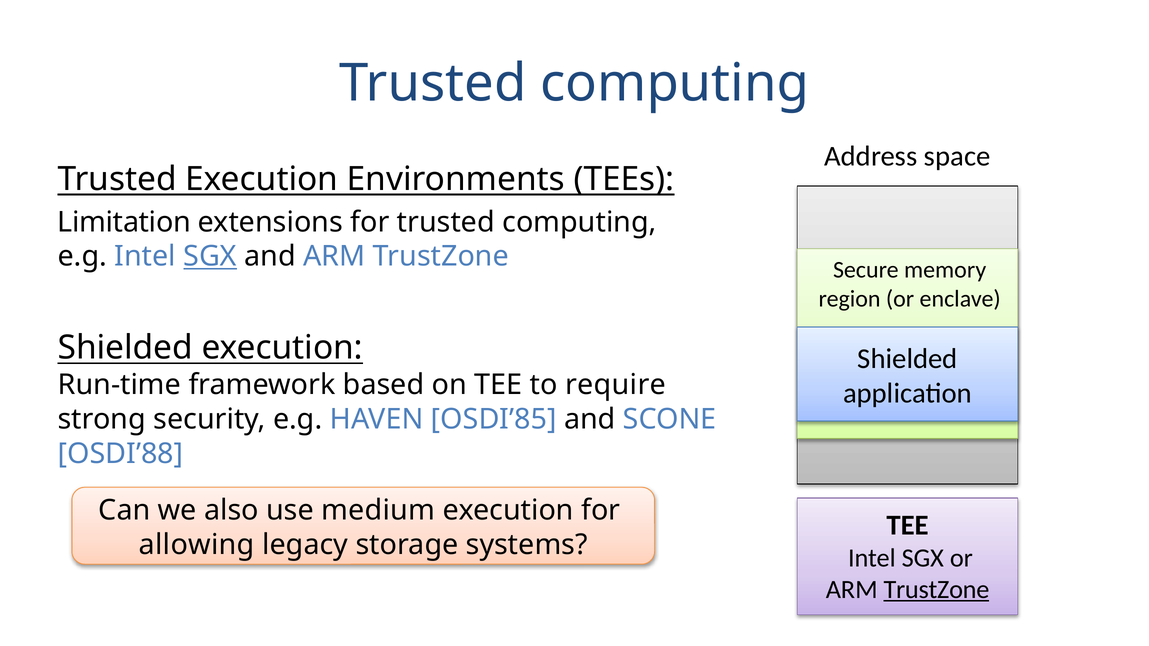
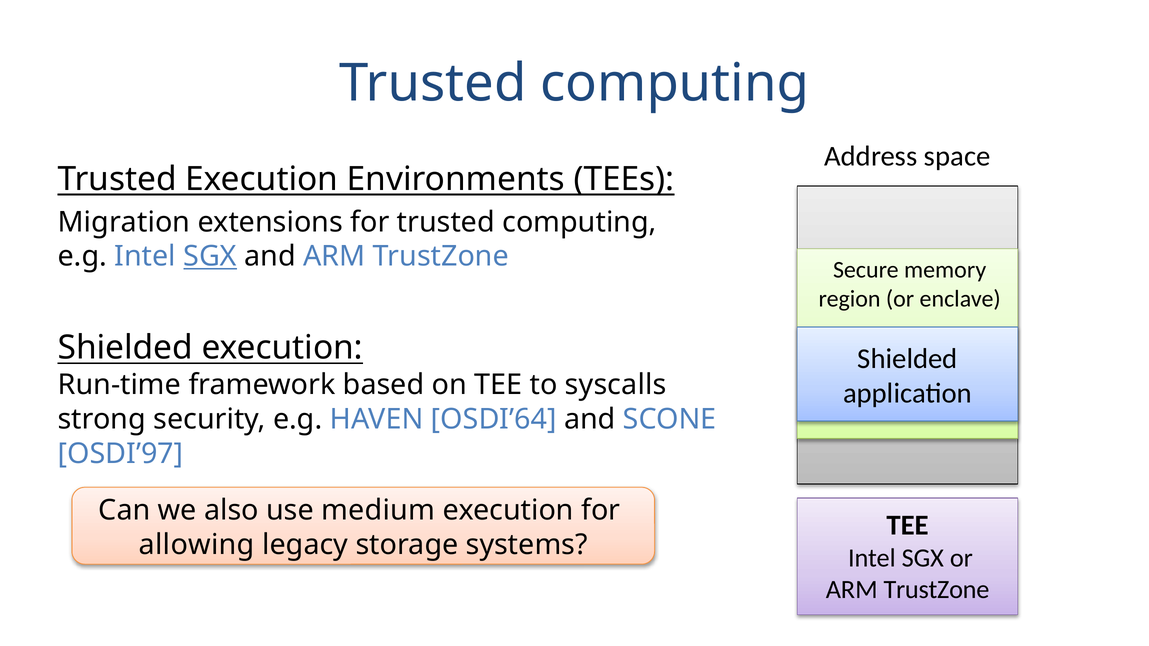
Limitation: Limitation -> Migration (124, 222)
require: require -> syscalls (616, 385)
OSDI’85: OSDI’85 -> OSDI’64 (494, 419)
OSDI’88: OSDI’88 -> OSDI’97 (121, 454)
TrustZone underline: present -> none (936, 590)
